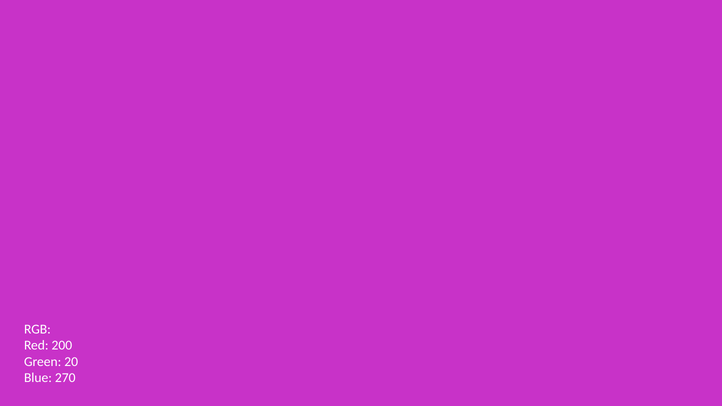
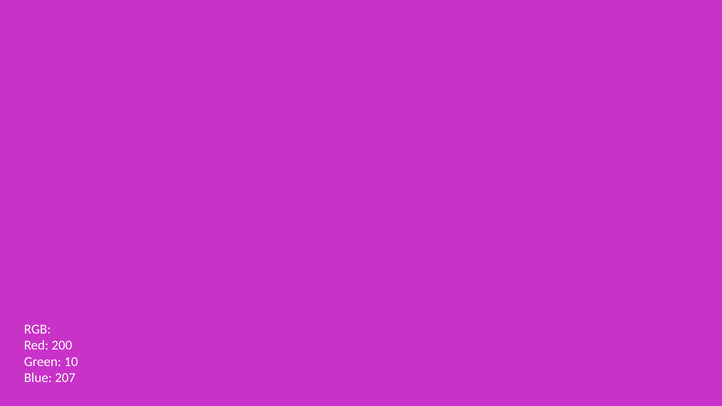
20: 20 -> 10 (71, 362)
270: 270 -> 207 (65, 378)
